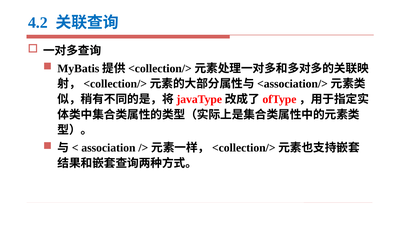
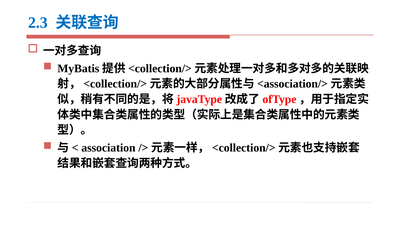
4.2: 4.2 -> 2.3 (38, 23)
